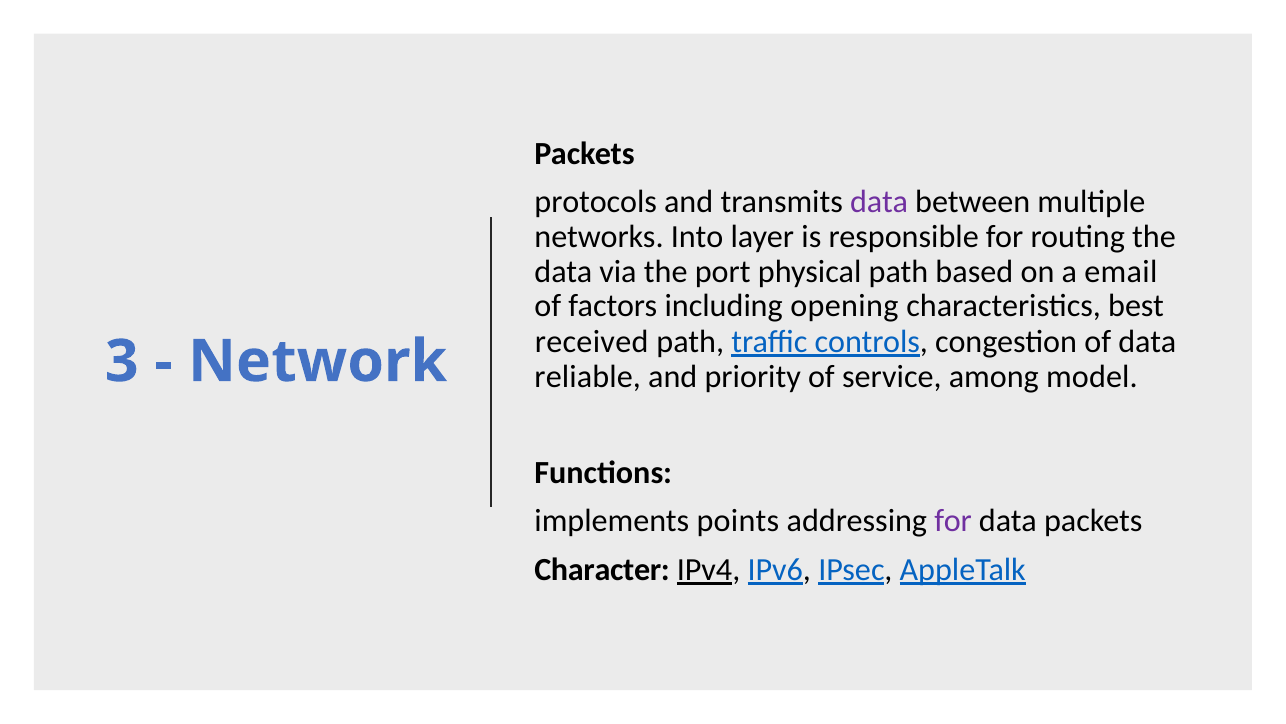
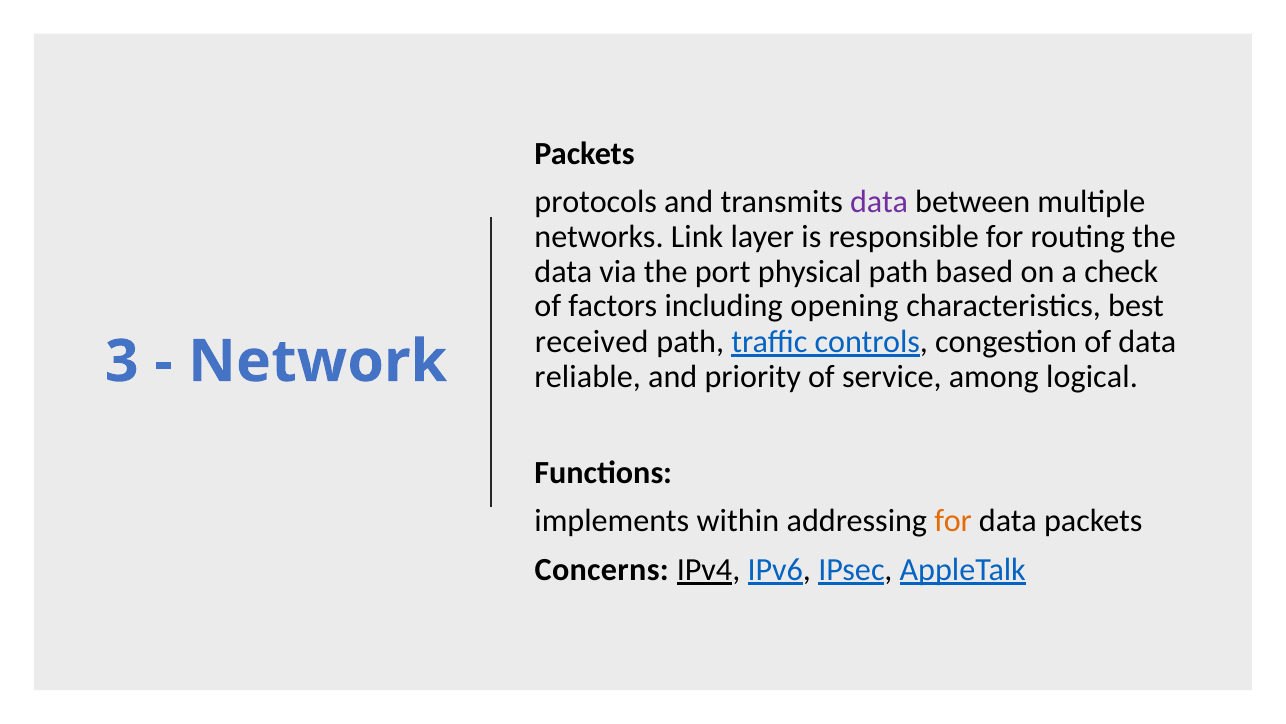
Into: Into -> Link (697, 237)
email: email -> check (1121, 271)
model: model -> logical (1092, 376)
points: points -> within (738, 520)
for colour: purple -> orange (953, 520)
Character: Character -> Concerns (602, 569)
